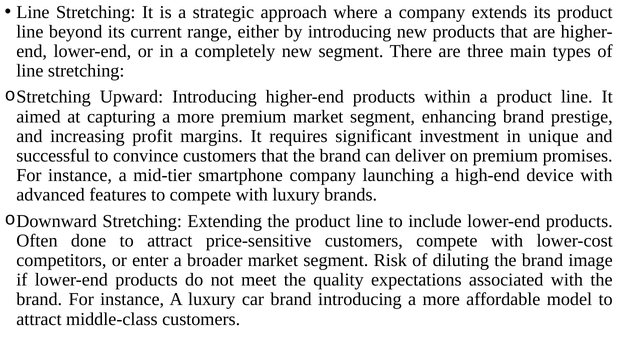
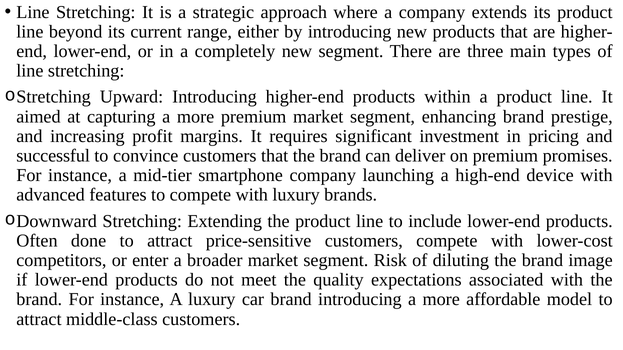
unique: unique -> pricing (554, 136)
